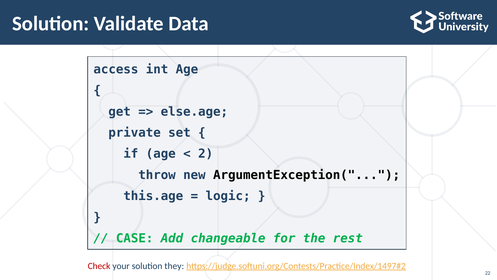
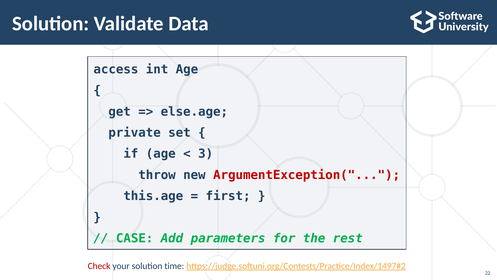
2: 2 -> 3 (206, 154)
ArgumentException( colour: black -> red (307, 175)
logic: logic -> first (228, 196)
changeable: changeable -> parameters (228, 238)
they: they -> time (174, 266)
